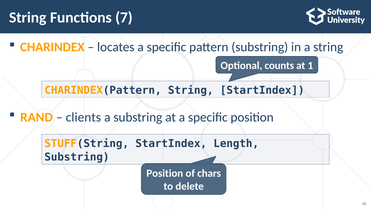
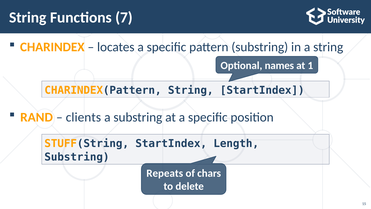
counts: counts -> names (279, 65)
Position: Position -> Repeats (165, 173)
